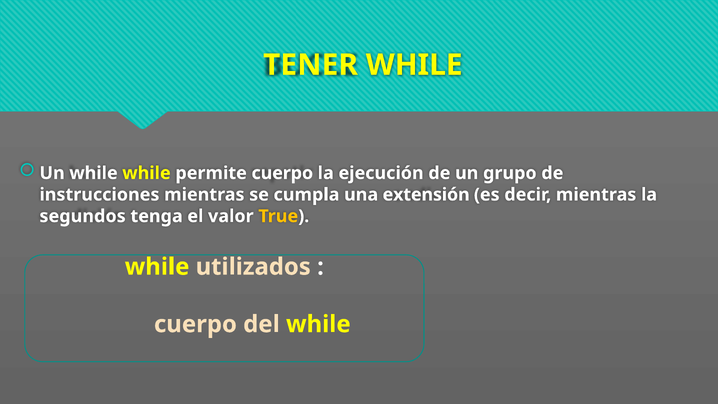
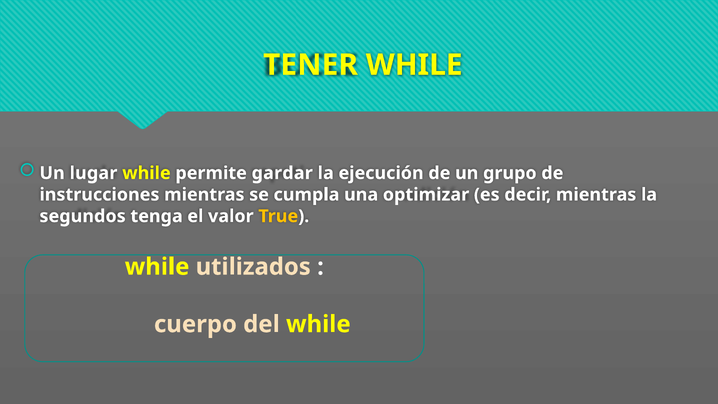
Un while: while -> lugar (93, 173)
permite cuerpo: cuerpo -> gardar (282, 173)
extensión: extensión -> optimizar (426, 195)
